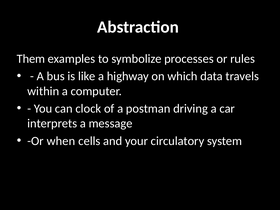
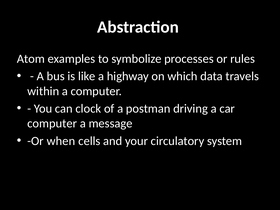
Them: Them -> Atom (31, 59)
interprets: interprets -> computer (52, 123)
